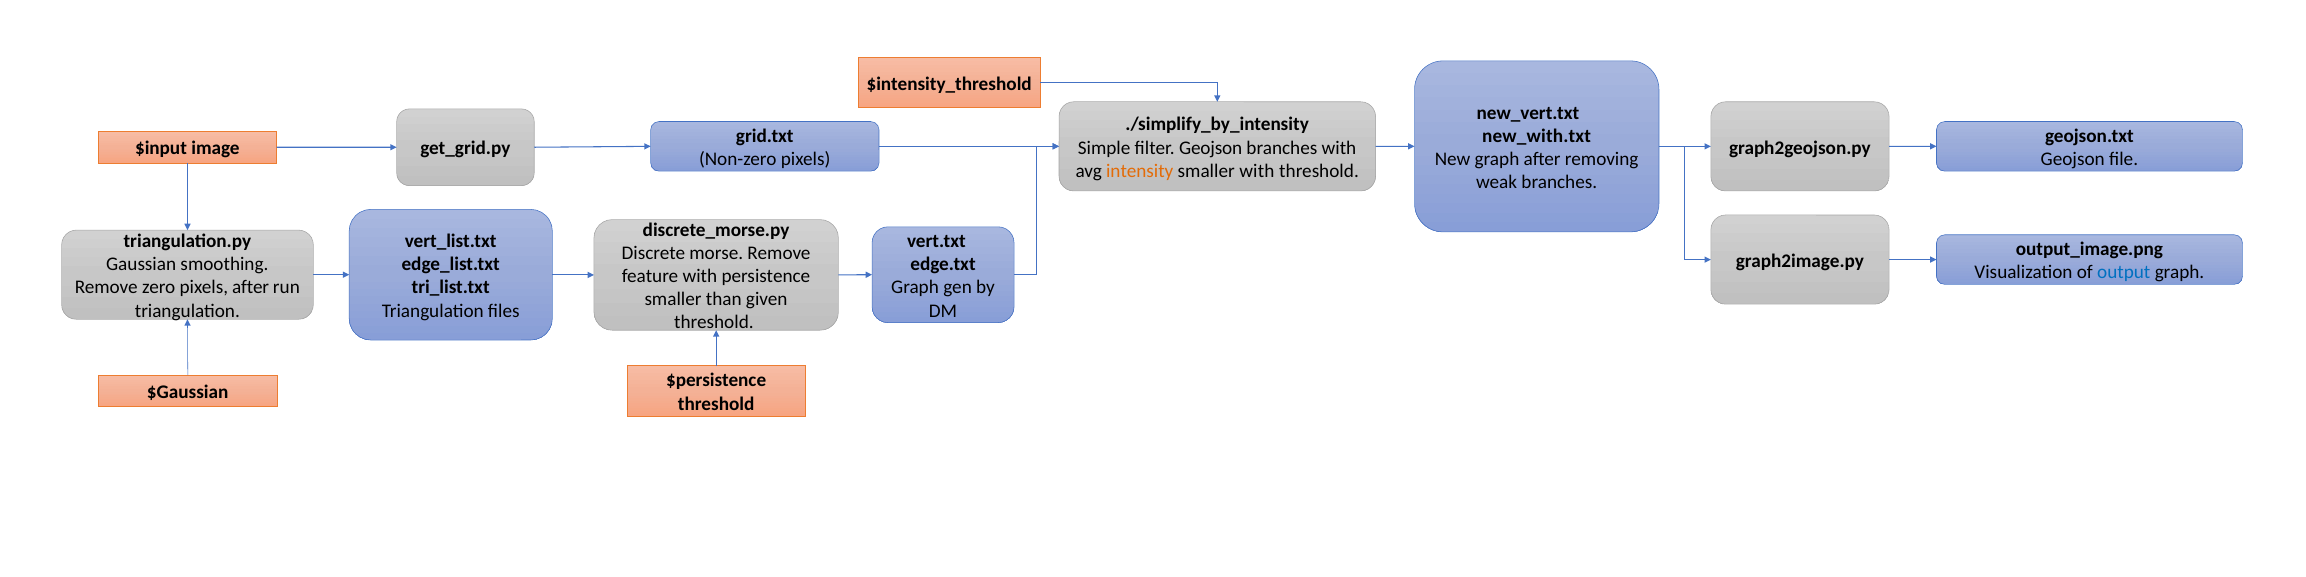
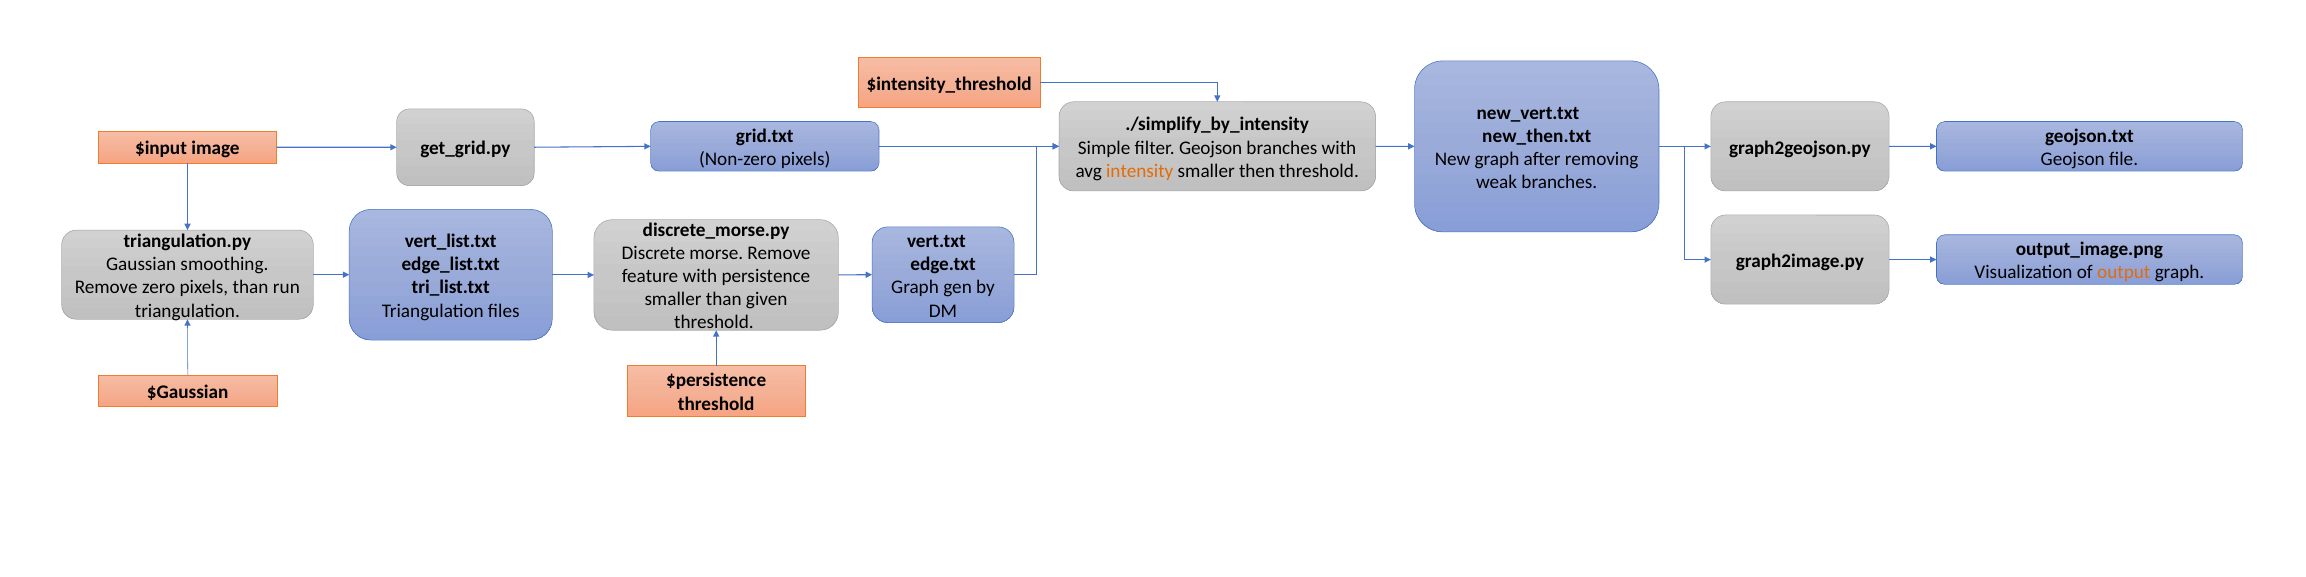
new_with.txt: new_with.txt -> new_then.txt (1537, 136)
smaller with: with -> then (1257, 171)
output colour: blue -> orange (2124, 272)
pixels after: after -> than (251, 287)
